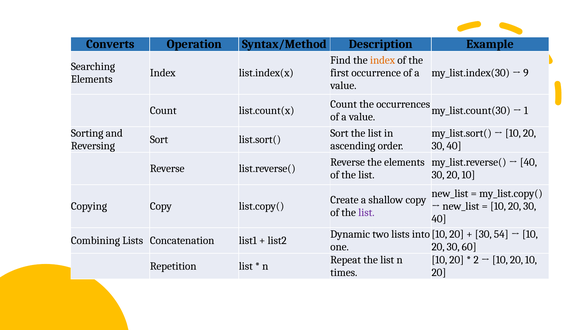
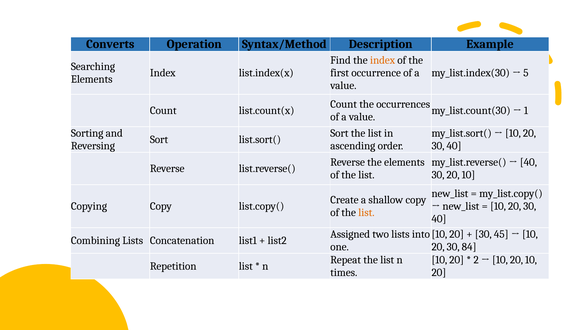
9: 9 -> 5 (526, 73)
list colour: purple -> orange (366, 212)
Dynamic: Dynamic -> Assigned (350, 234)
54: 54 -> 45 (501, 234)
60: 60 -> 84 (469, 247)
